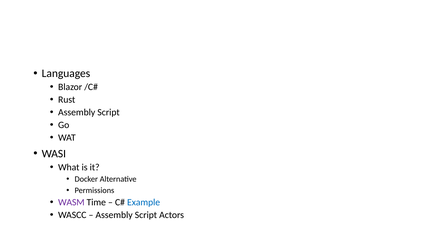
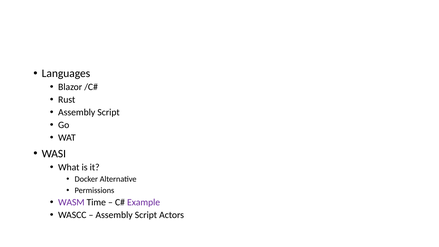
Example colour: blue -> purple (144, 202)
